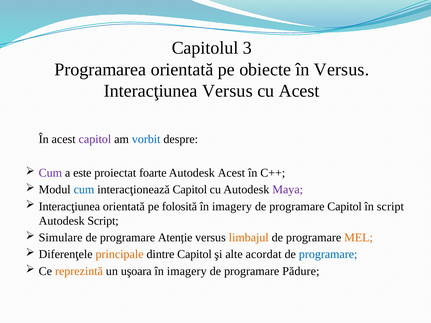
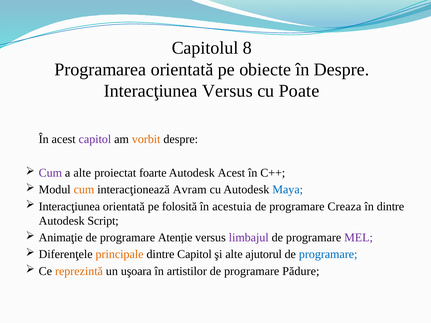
3: 3 -> 8 (247, 48)
în Versus: Versus -> Despre (342, 69)
cu Acest: Acest -> Poate (299, 91)
vorbit colour: blue -> orange (146, 139)
a este: este -> alte (82, 173)
cum colour: blue -> orange (84, 190)
interacţionează Capitol: Capitol -> Avram (190, 190)
Maya colour: purple -> blue (288, 190)
imagery: imagery -> acestuia (232, 207)
programare Capitol: Capitol -> Creaza (344, 207)
în script: script -> dintre (390, 207)
Simulare: Simulare -> Animaţie (61, 238)
limbajul colour: orange -> purple (249, 238)
MEL colour: orange -> purple (359, 238)
acordat: acordat -> ajutorul (264, 255)
imagery: imagery -> artistilor (187, 271)
